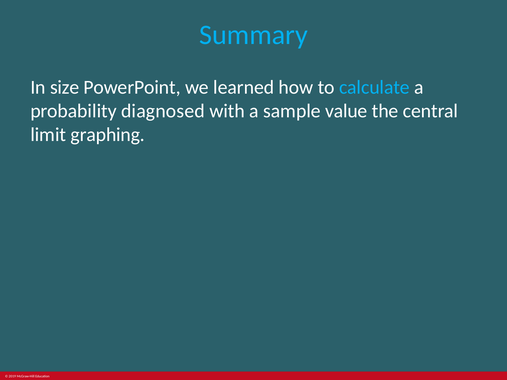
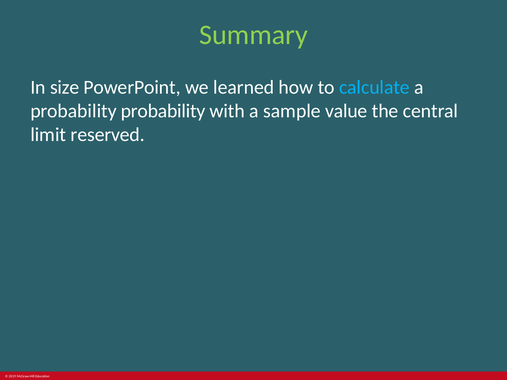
Summary colour: light blue -> light green (253, 35)
probability diagnosed: diagnosed -> probability (163, 111)
graphing: graphing -> reserved (108, 135)
